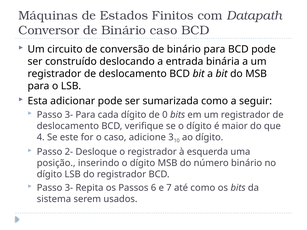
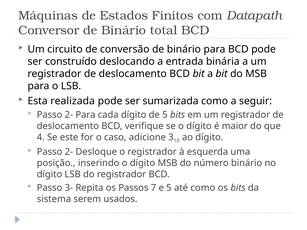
Binário caso: caso -> total (164, 30)
adicionar: adicionar -> realizada (73, 101)
3-: 3- -> 2- (69, 115)
de 0: 0 -> 5 (165, 115)
6: 6 -> 7 (154, 188)
e 7: 7 -> 5 (169, 188)
